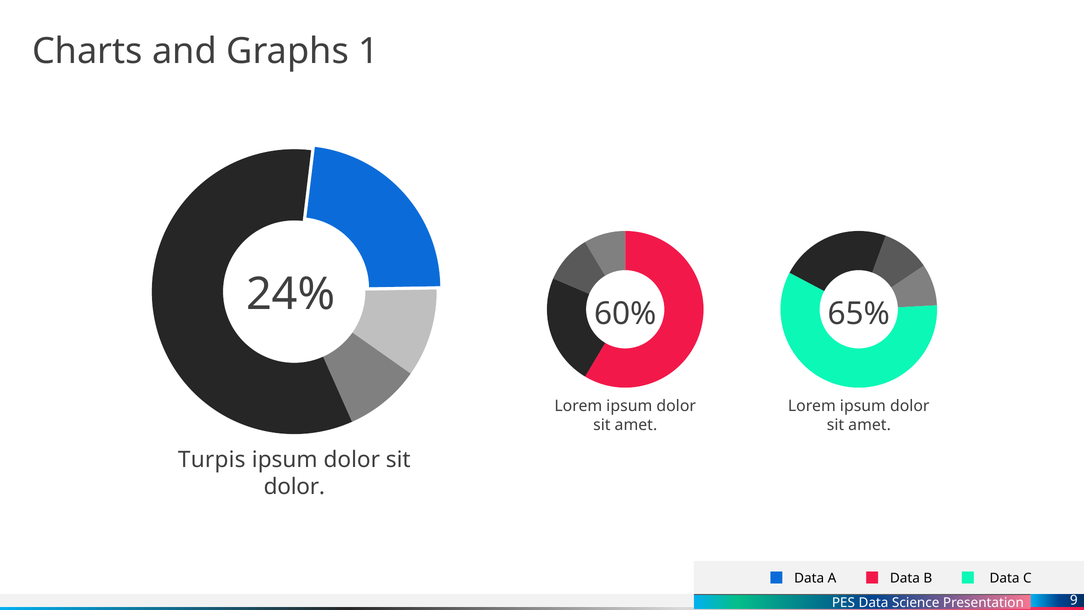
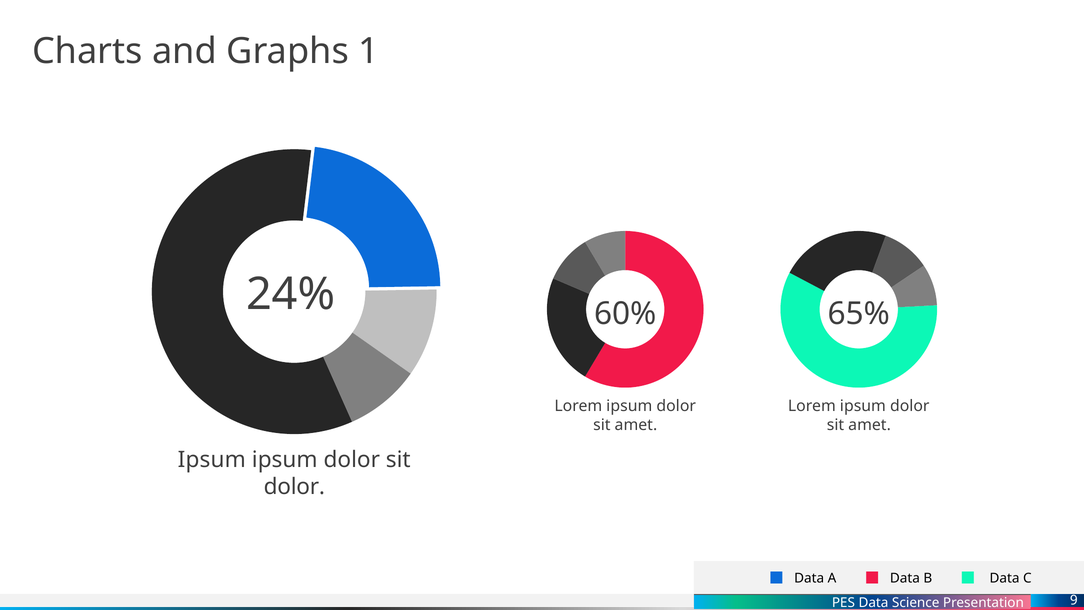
Turpis: Turpis -> Ipsum (212, 459)
